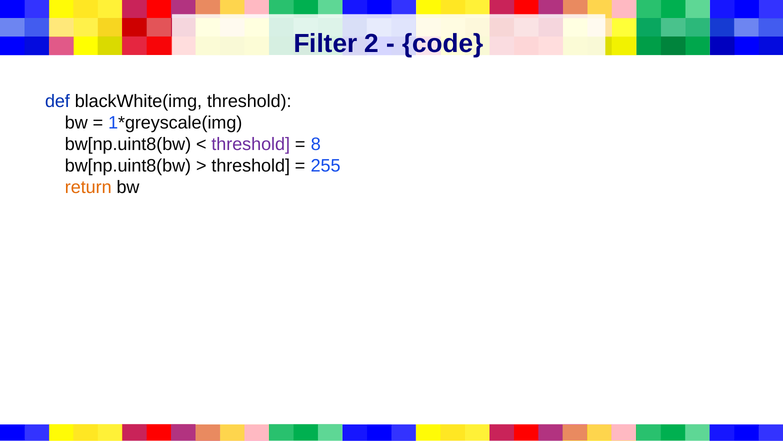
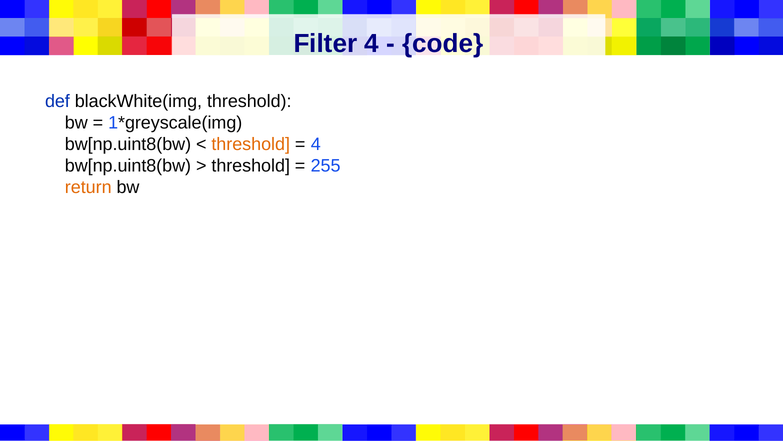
Filter 2: 2 -> 4 (372, 43)
threshold colour: purple -> orange (251, 144)
8: 8 -> 4 (316, 144)
